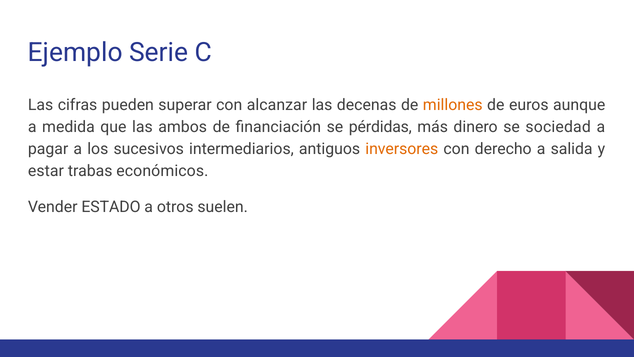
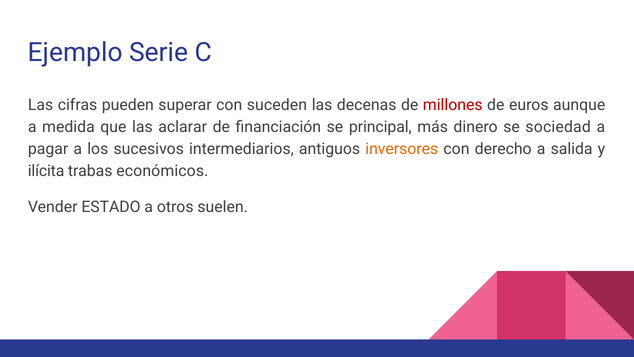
alcanzar: alcanzar -> suceden (277, 105)
millones colour: orange -> red (453, 105)
ambos: ambos -> aclarar (183, 127)
pérdidas: pérdidas -> principal (380, 127)
estar: estar -> ilícita (46, 171)
